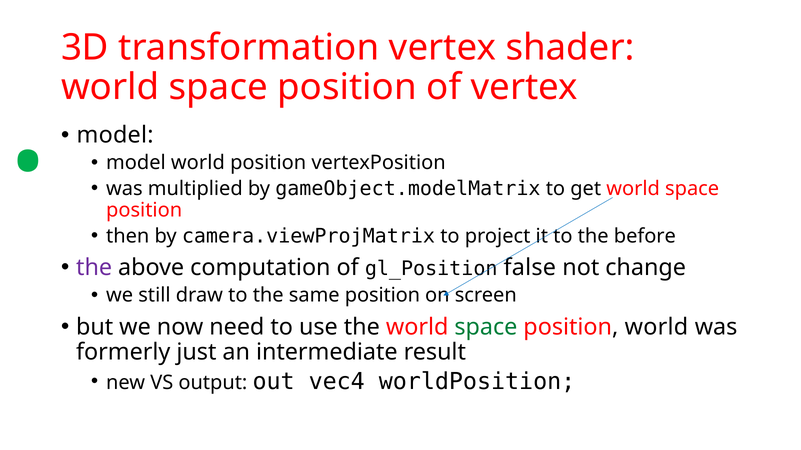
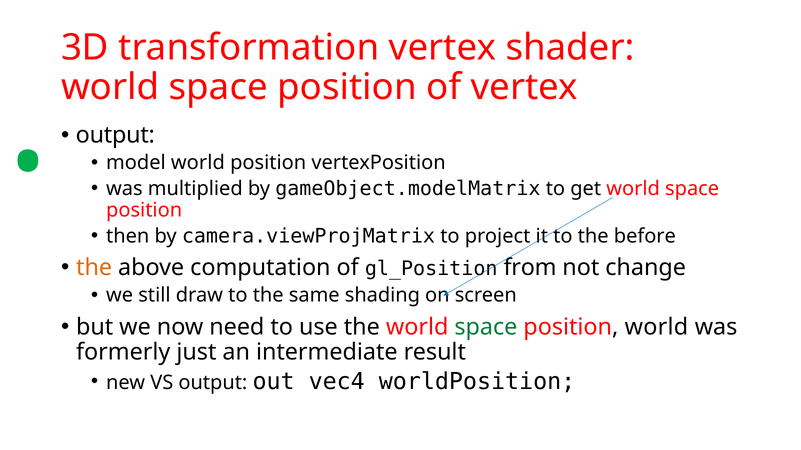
model: model -> output (115, 135)
the colour: purple -> orange (94, 268)
false: false -> from (530, 268)
same position: position -> shading (382, 296)
